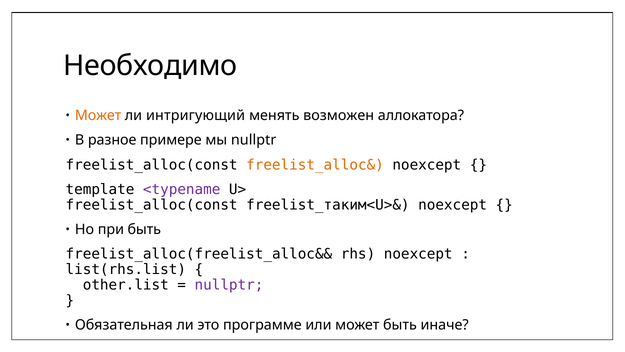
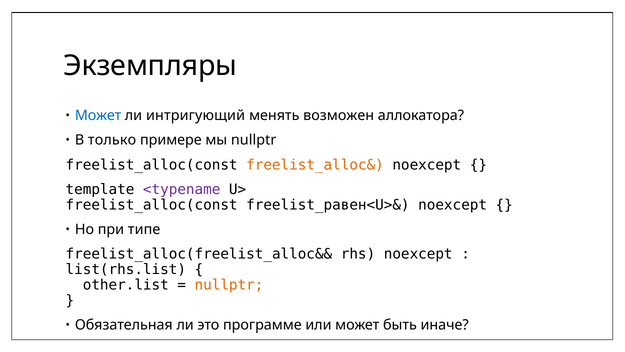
Необходимо: Необходимо -> Экземпляры (150, 66)
Может colour: orange -> blue (98, 115)
разное: разное -> только (112, 140)
freelist_таким<U>&: freelist_таким<U>& -> freelist_равен<U>& (328, 205)
при быть: быть -> типе (144, 229)
nullptr colour: purple -> orange (229, 285)
